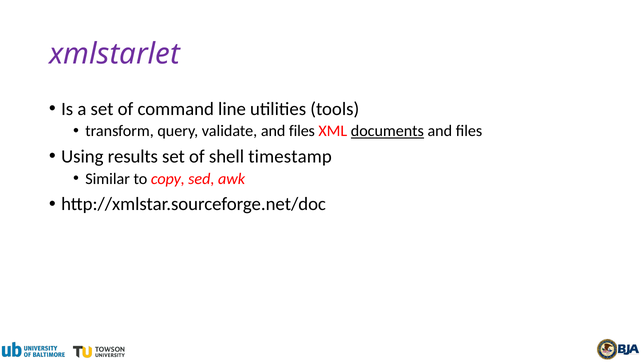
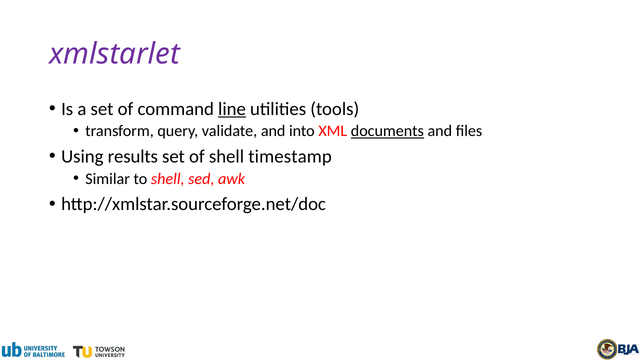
line underline: none -> present (232, 109)
validate and files: files -> into (302, 131)
to copy: copy -> shell (168, 179)
